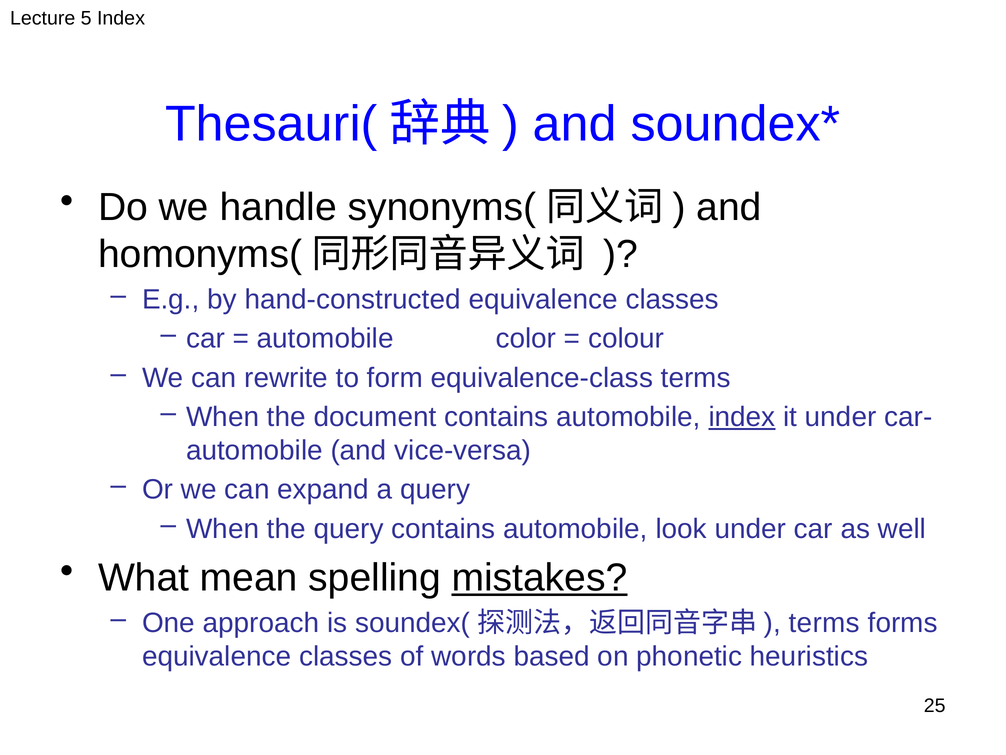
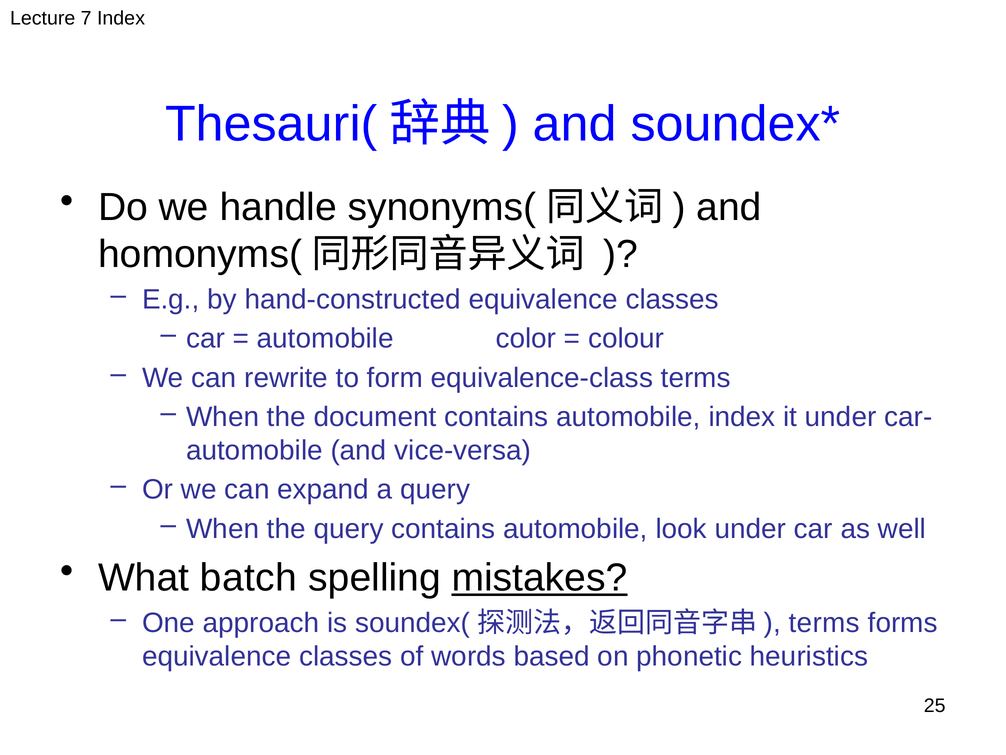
5: 5 -> 7 (86, 18)
index underline: present -> none (742, 417)
mean: mean -> batch (249, 577)
